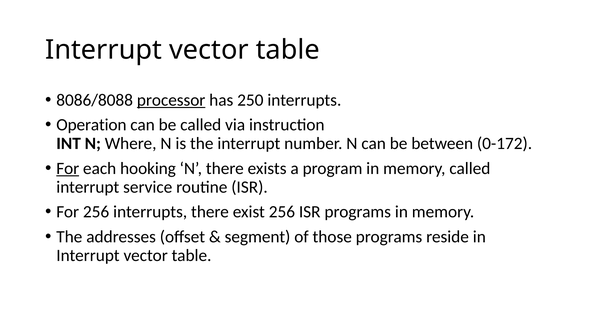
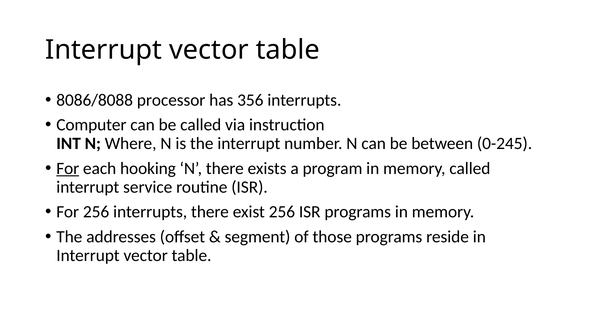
processor underline: present -> none (171, 100)
250: 250 -> 356 (250, 100)
Operation: Operation -> Computer (91, 125)
0-172: 0-172 -> 0-245 (505, 144)
